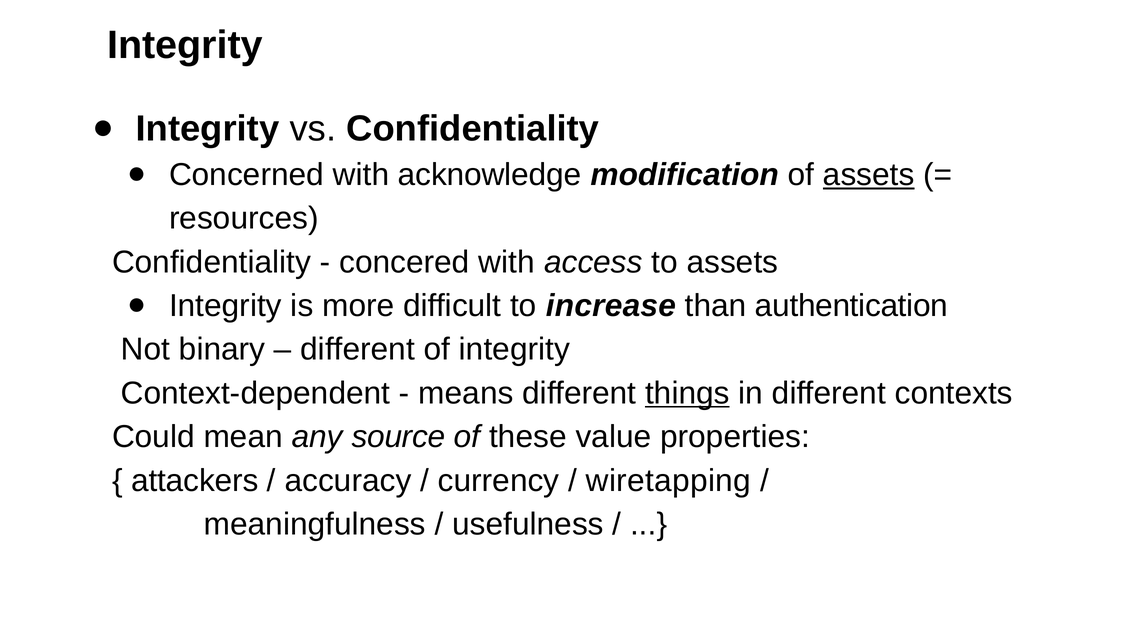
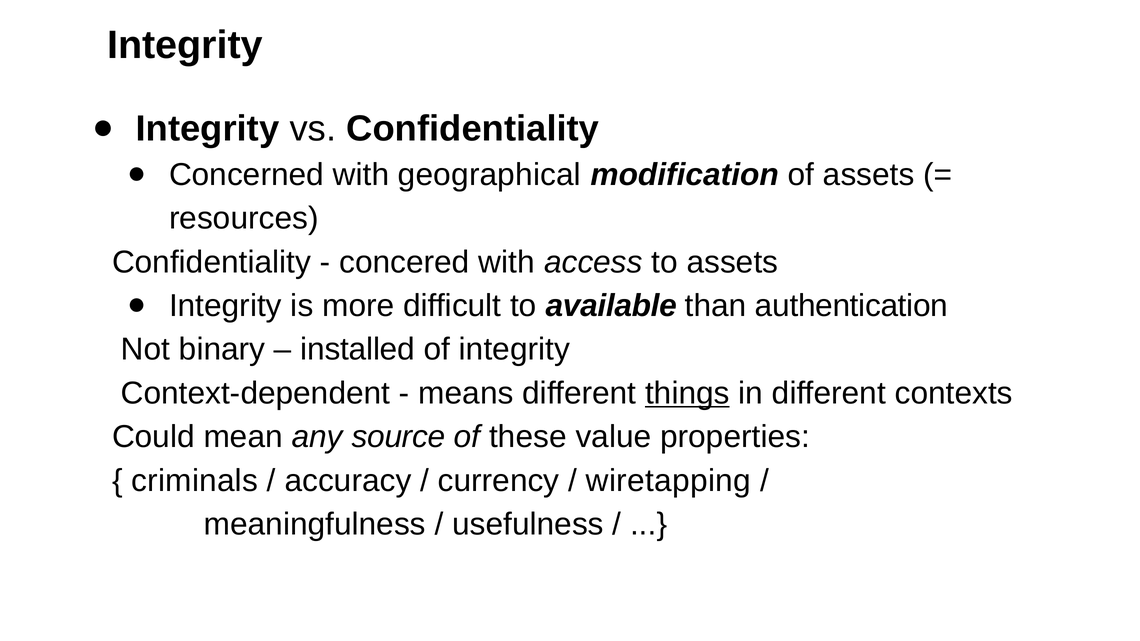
acknowledge: acknowledge -> geographical (489, 175)
assets underline: present -> none (869, 175)
increase: increase -> available (611, 306)
different: different -> installed (358, 350)
attackers: attackers -> criminals (195, 481)
